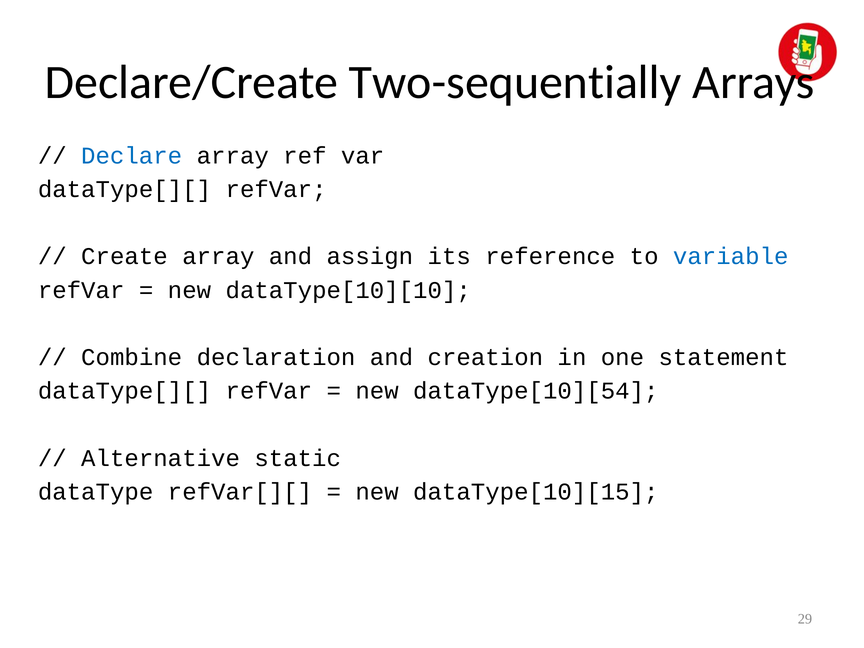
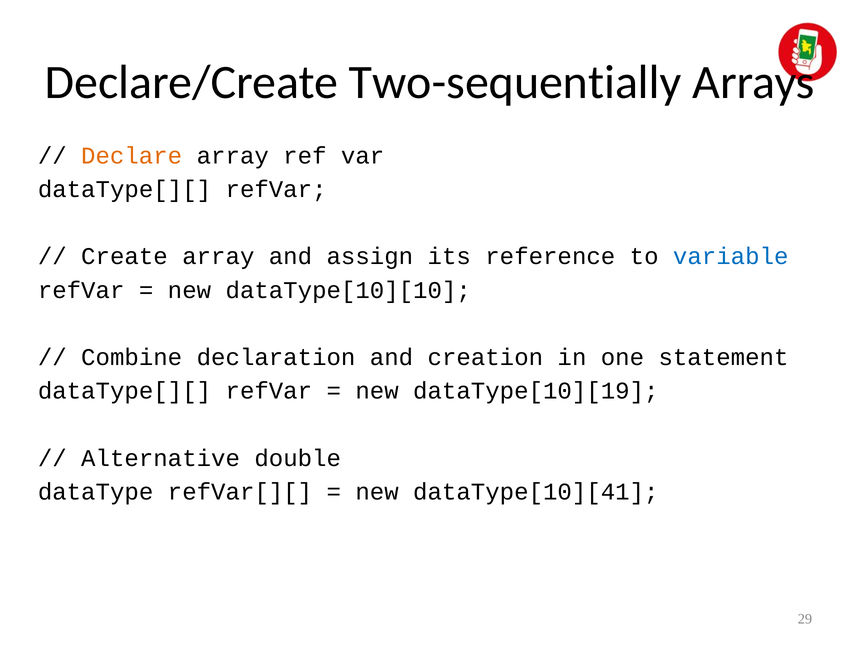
Declare colour: blue -> orange (132, 156)
dataType[10][54: dataType[10][54 -> dataType[10][19 (536, 391)
static: static -> double (298, 458)
dataType[10][15: dataType[10][15 -> dataType[10][41 (536, 492)
